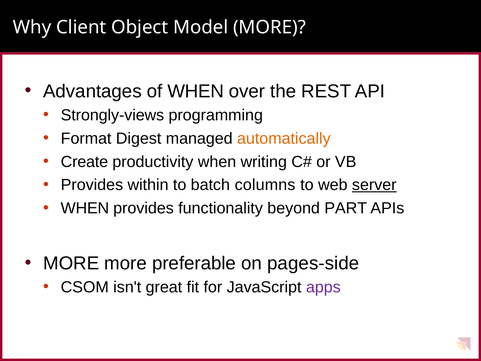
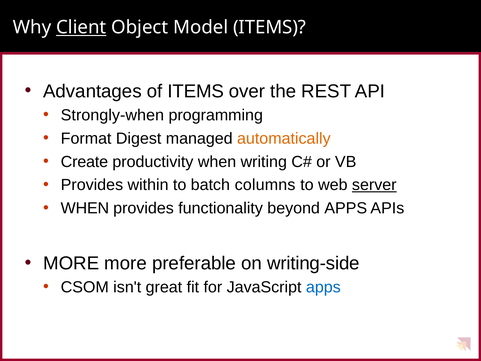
Client underline: none -> present (81, 27)
Model MORE: MORE -> ITEMS (270, 27)
of WHEN: WHEN -> ITEMS (196, 91)
Strongly-views: Strongly-views -> Strongly-when (112, 115)
beyond PART: PART -> APPS (346, 208)
pages-side: pages-side -> writing-side (313, 263)
apps colour: purple -> blue (323, 287)
